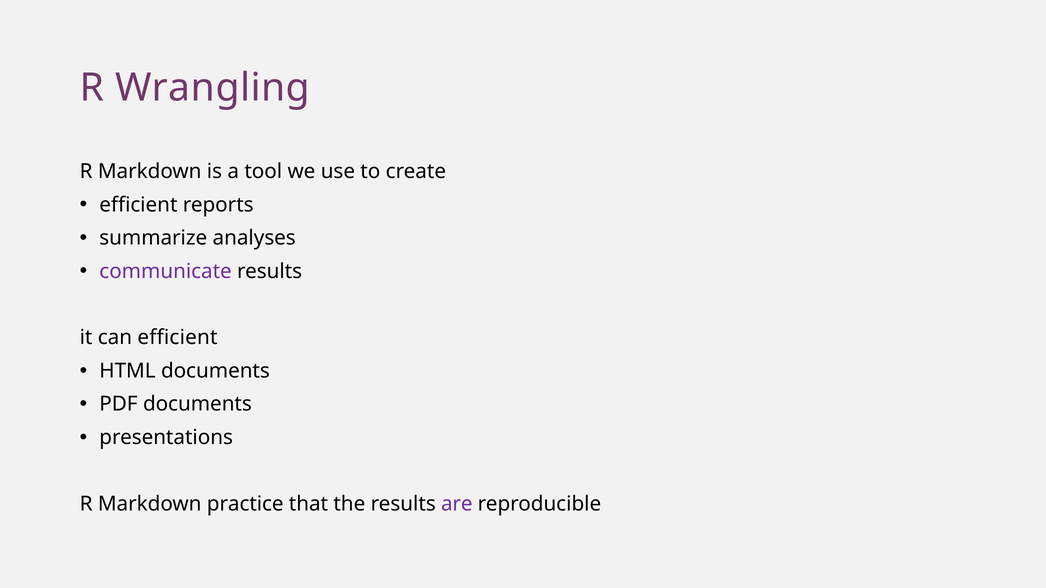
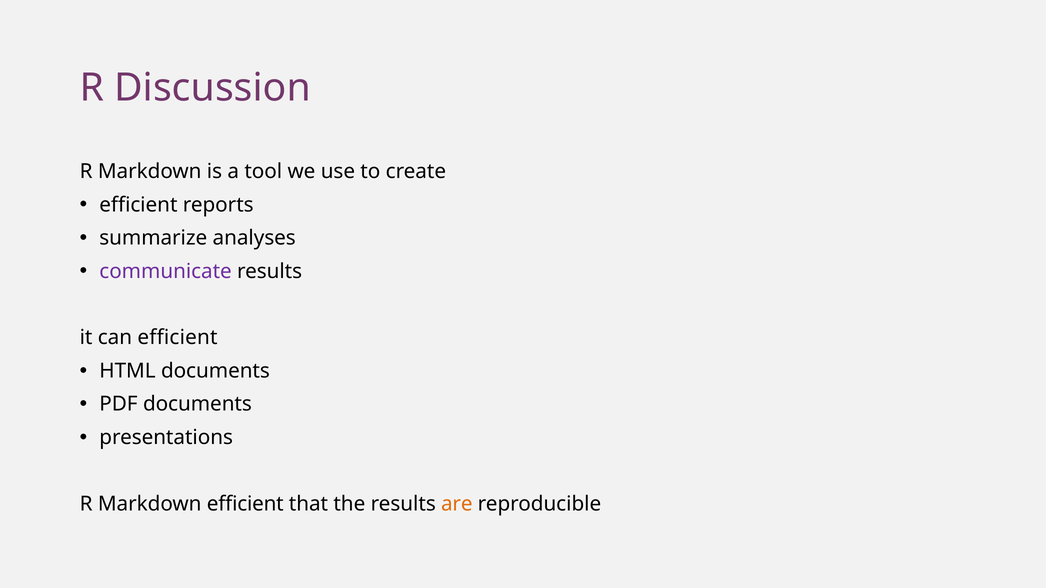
Wrangling: Wrangling -> Discussion (213, 88)
Markdown practice: practice -> efficient (245, 504)
are colour: purple -> orange (457, 504)
